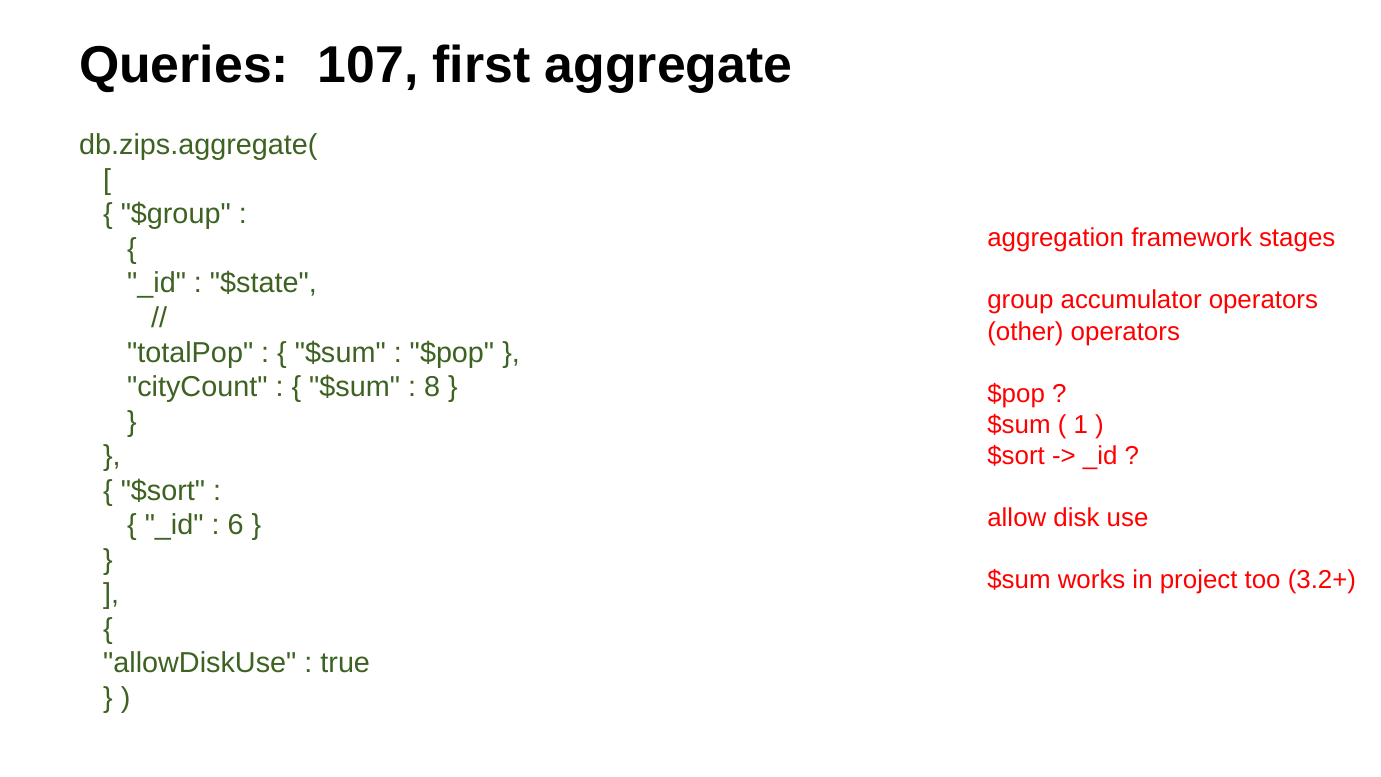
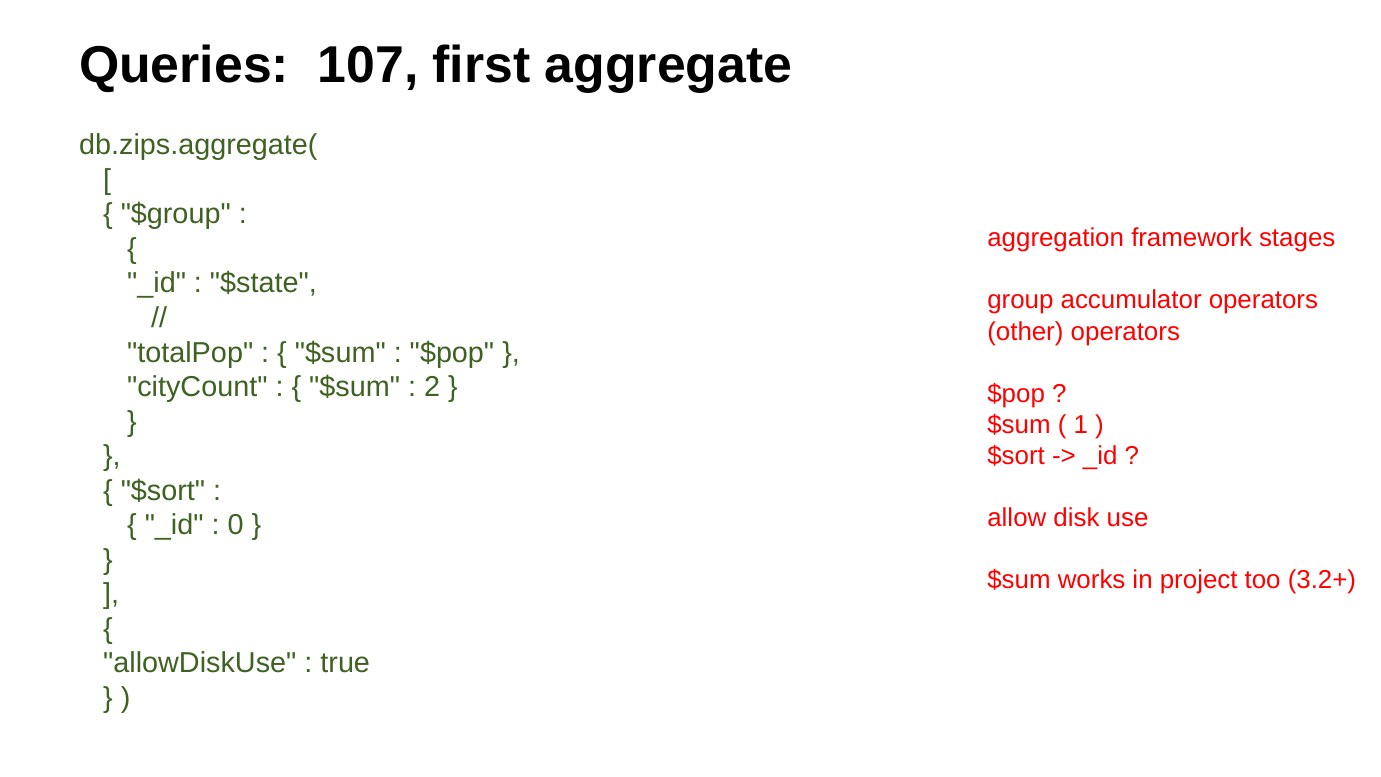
8: 8 -> 2 (432, 387)
6: 6 -> 0 (236, 525)
